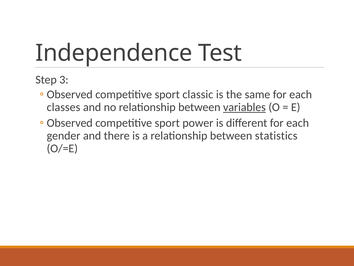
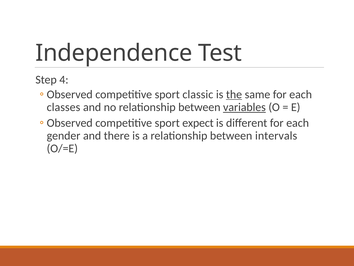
3: 3 -> 4 (64, 80)
the underline: none -> present (234, 94)
power: power -> expect (198, 123)
statistics: statistics -> intervals (276, 135)
